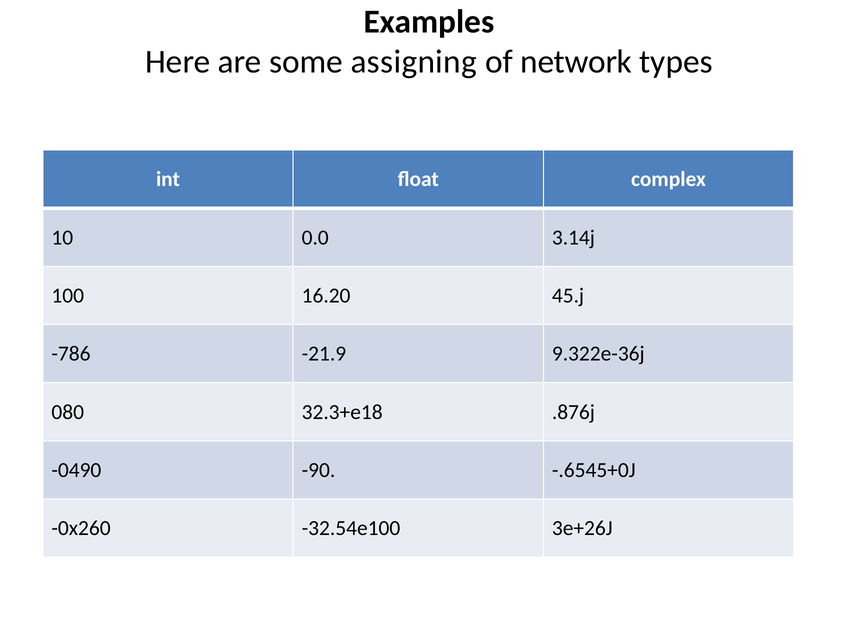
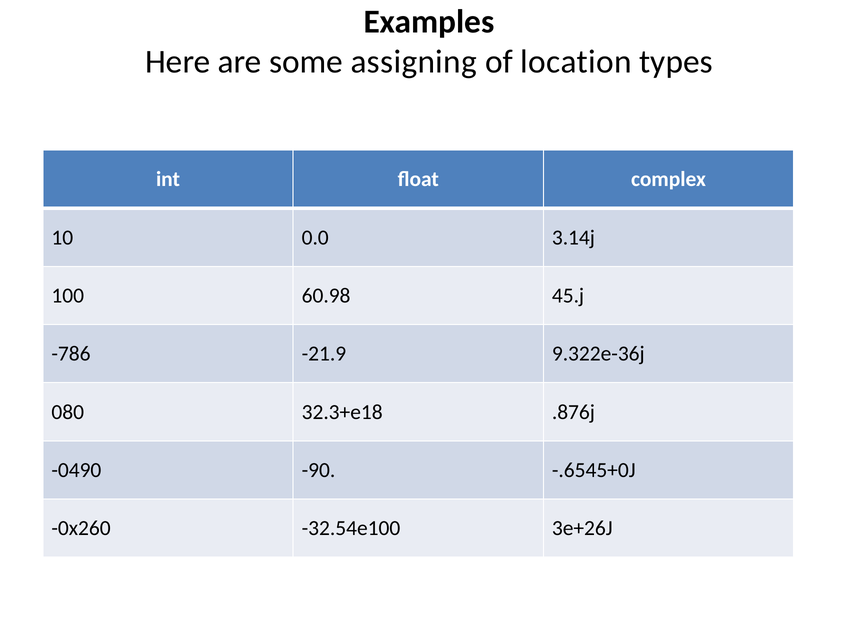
network: network -> location (576, 62)
16.20: 16.20 -> 60.98 (326, 296)
